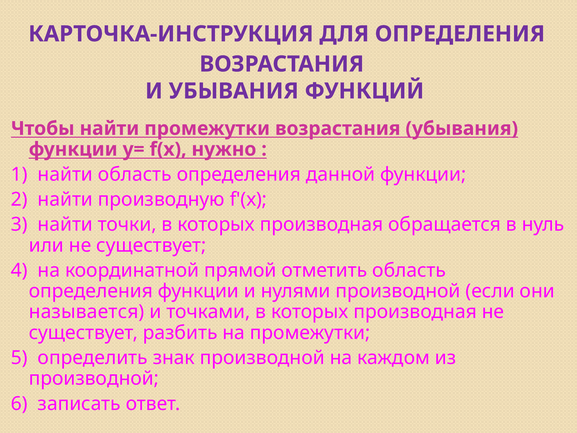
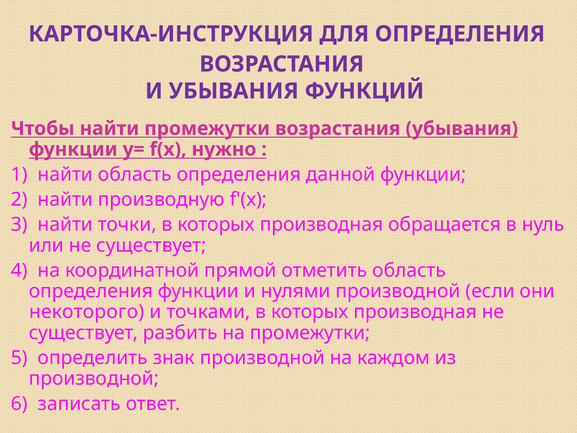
называется: называется -> некоторого (87, 312)
